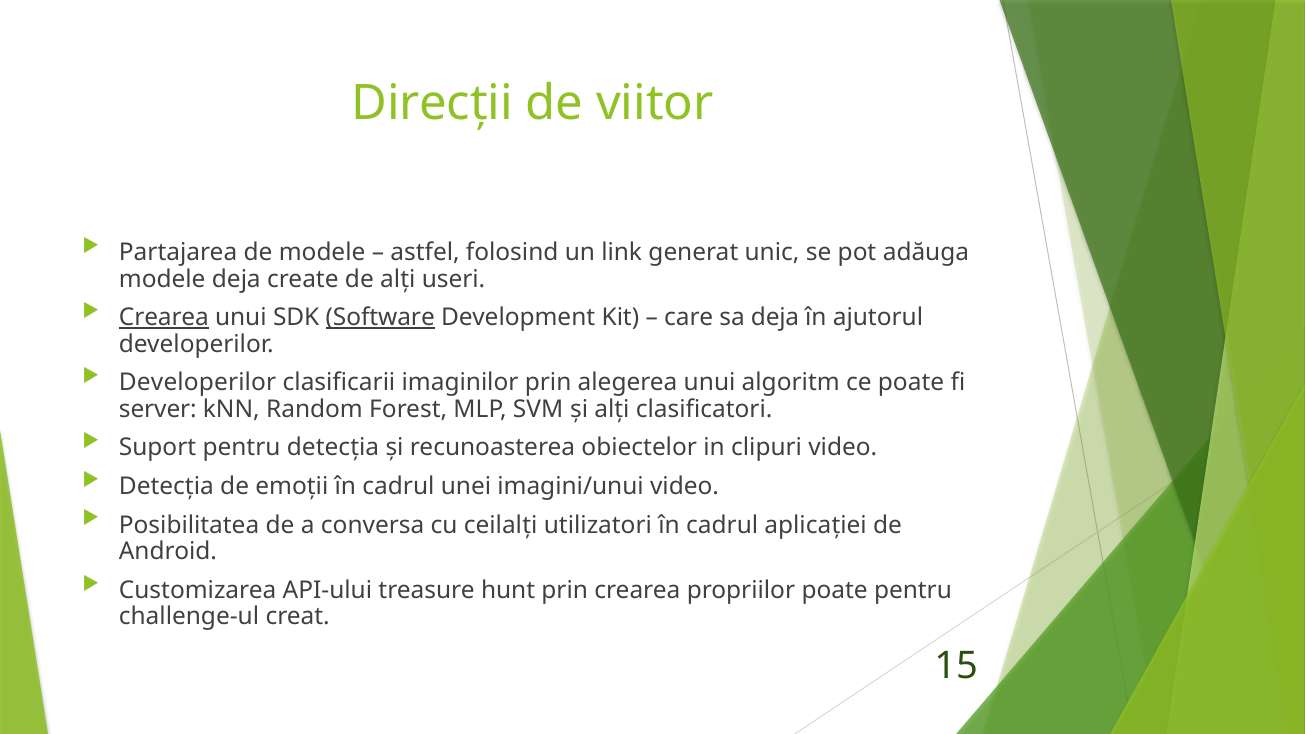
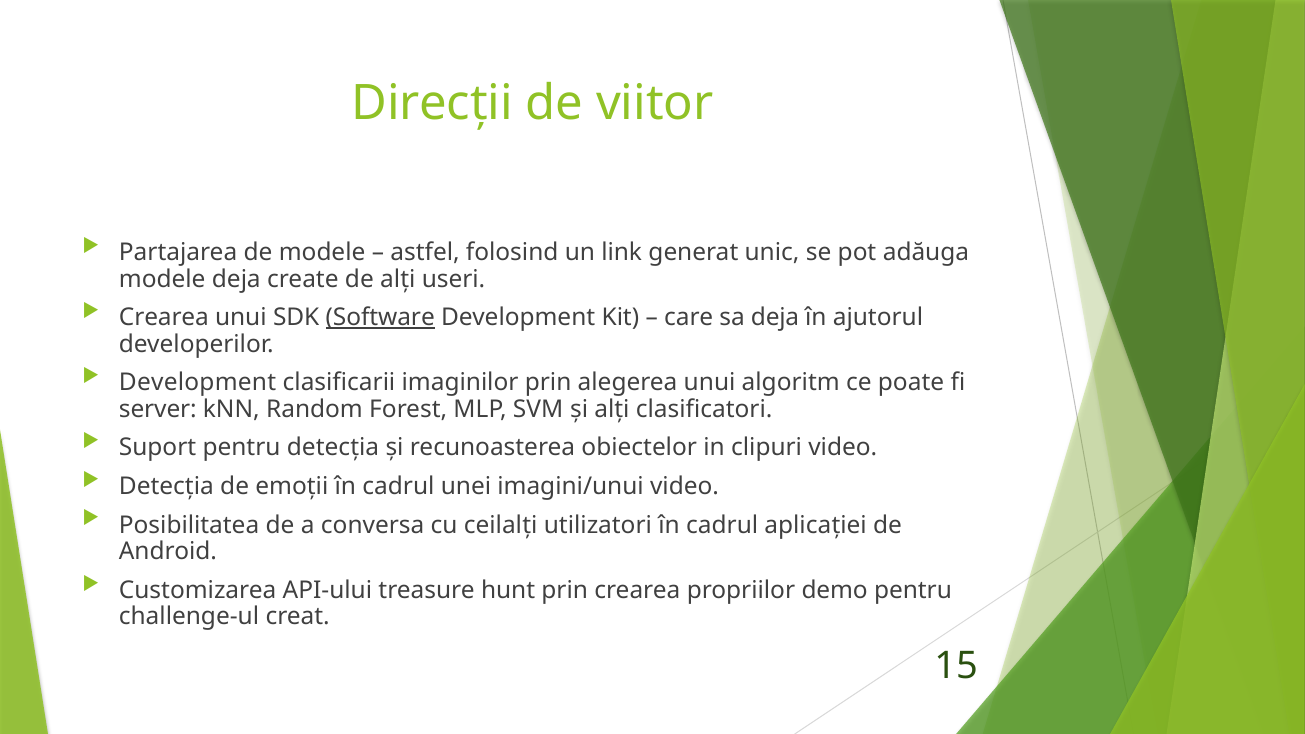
Crearea underline: present -> none (164, 318)
Developerilor: Developerilor -> Development (198, 383)
propriilor poate: poate -> demo (835, 590)
